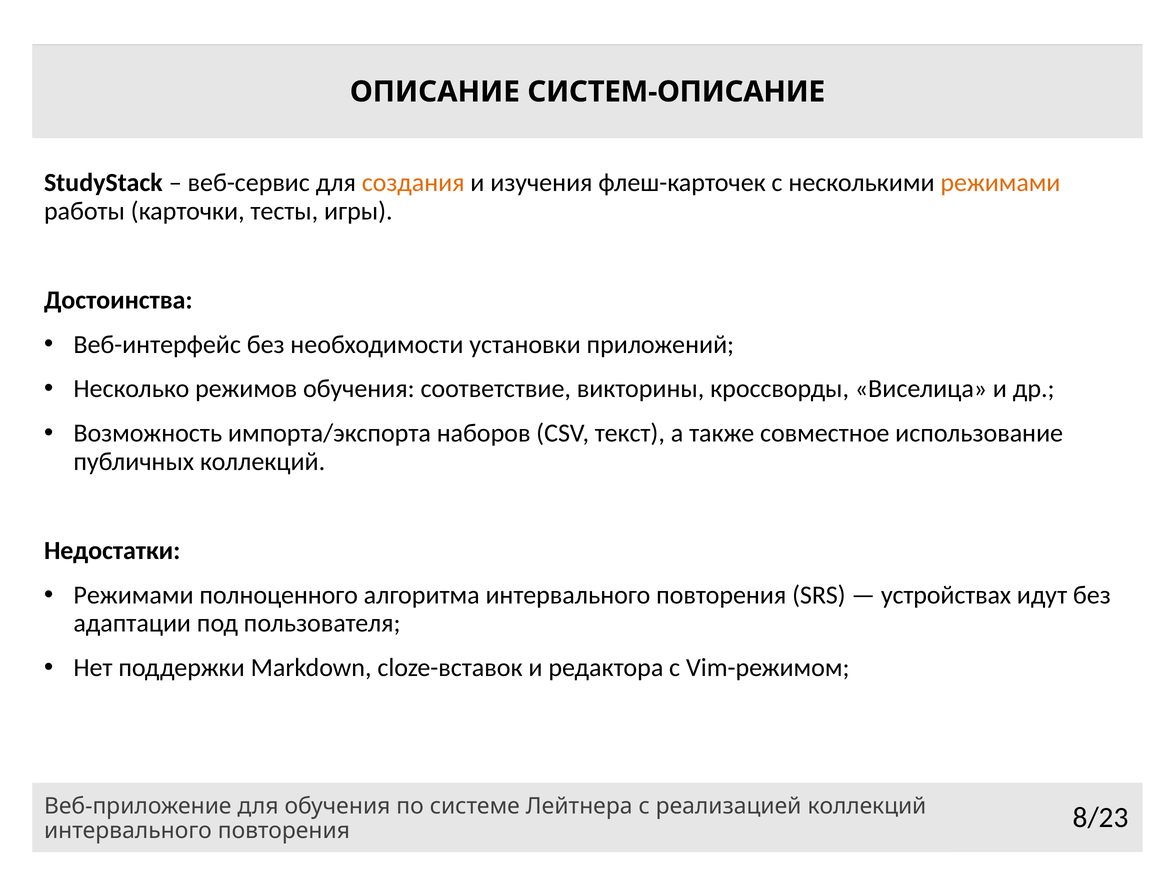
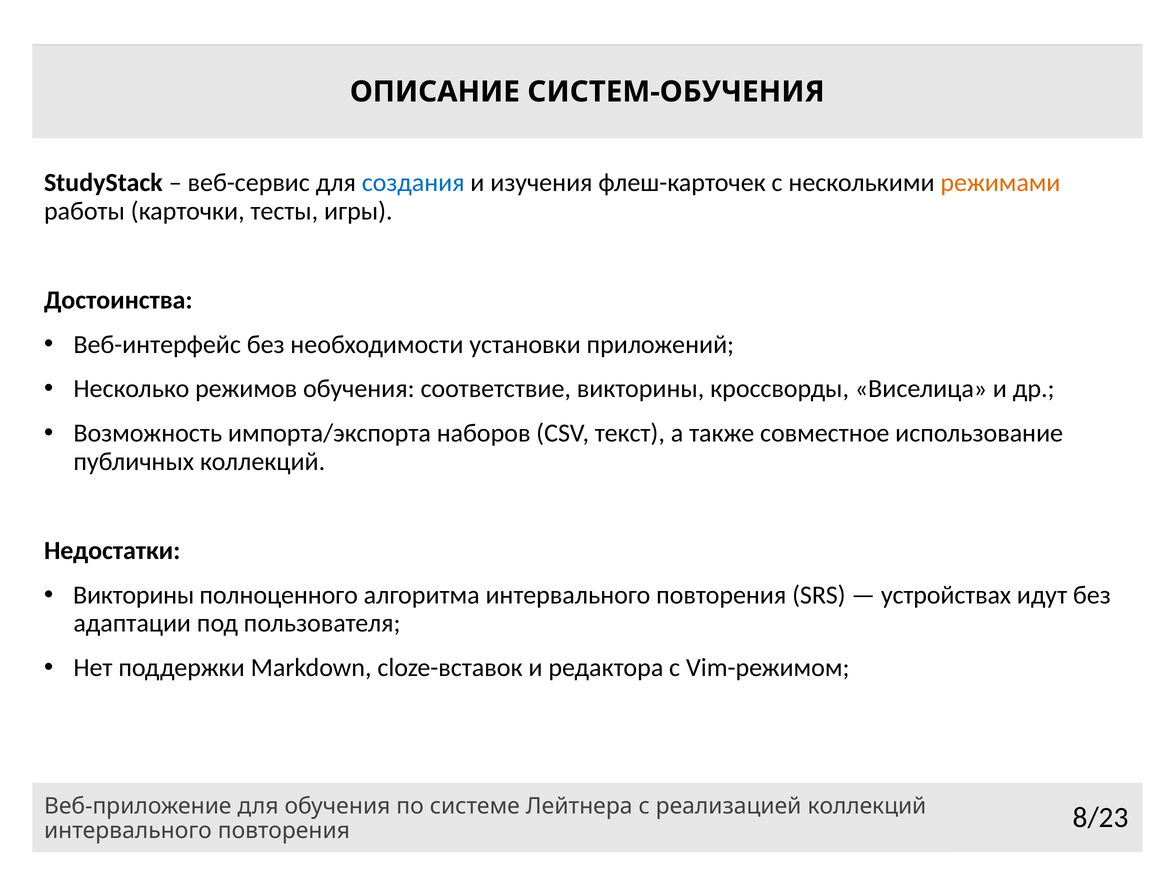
СИСТЕМ-ОПИСАНИЕ: СИСТЕМ-ОПИСАНИЕ -> СИСТЕМ-ОБУЧЕНИЯ (676, 92)
создания colour: orange -> blue (413, 183)
Режимами: Режимами -> Викторины (134, 595)
